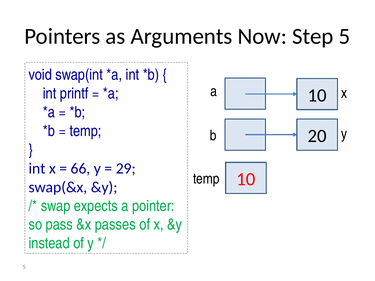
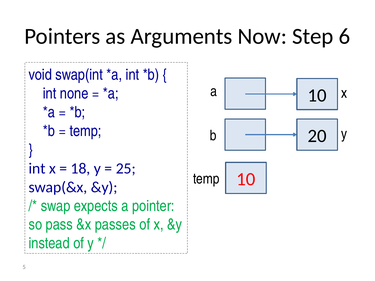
Step 5: 5 -> 6 (344, 36)
printf: printf -> none (74, 94)
66: 66 -> 18 (80, 169)
29: 29 -> 25 (126, 169)
